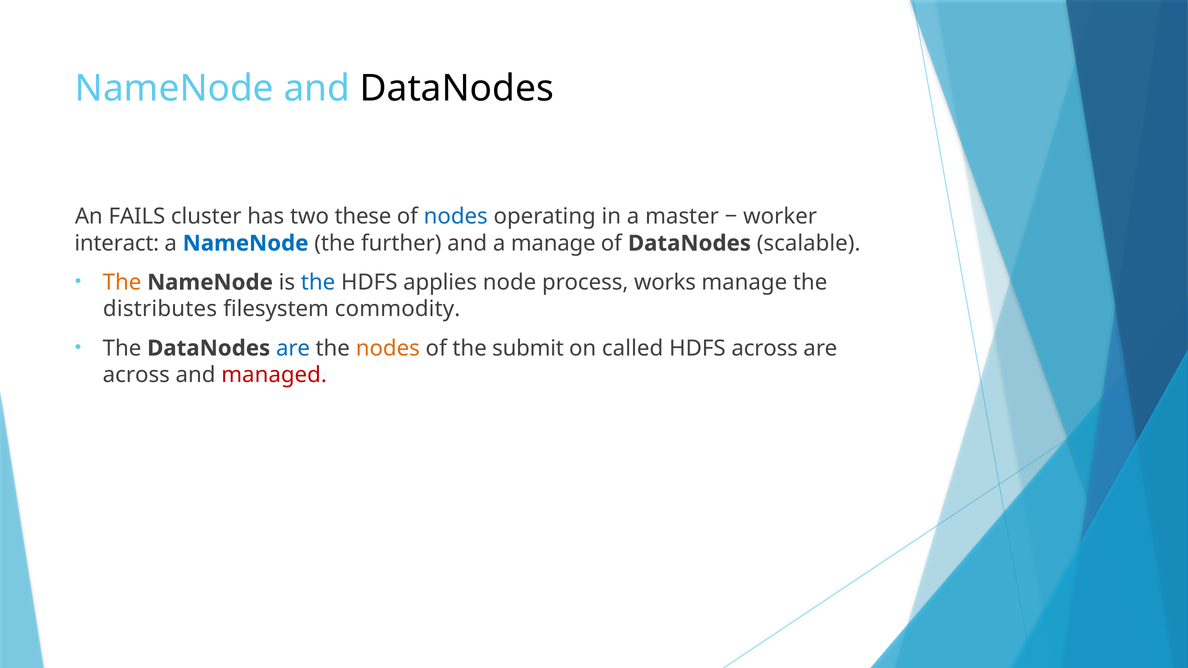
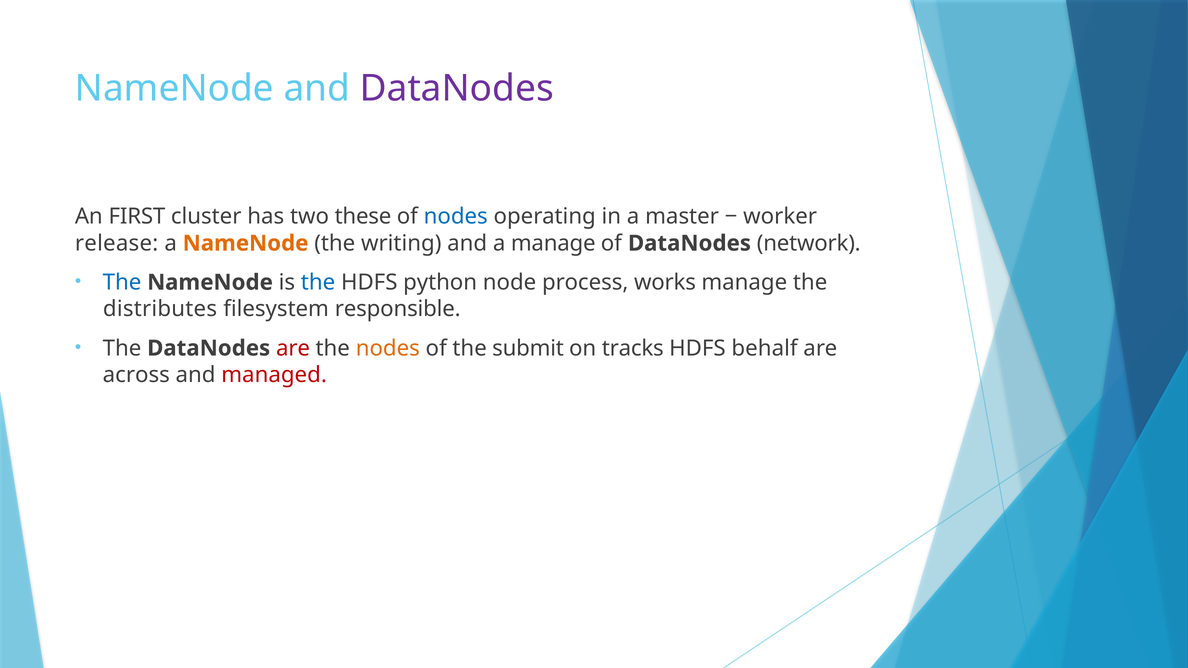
DataNodes colour: black -> purple (457, 89)
FAILS: FAILS -> FIRST (137, 217)
interact: interact -> release (117, 243)
NameNode colour: blue -> orange (246, 243)
further: further -> writing (401, 243)
scalable: scalable -> network (809, 243)
The colour: orange -> blue (122, 283)
applies: applies -> python (440, 283)
commodity: commodity -> responsible (398, 309)
are colour: blue -> red (293, 348)
called: called -> tracks (633, 348)
HDFS across: across -> behalf (765, 348)
